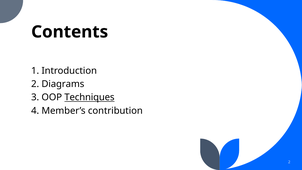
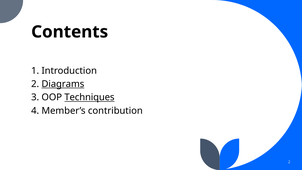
Diagrams underline: none -> present (63, 84)
